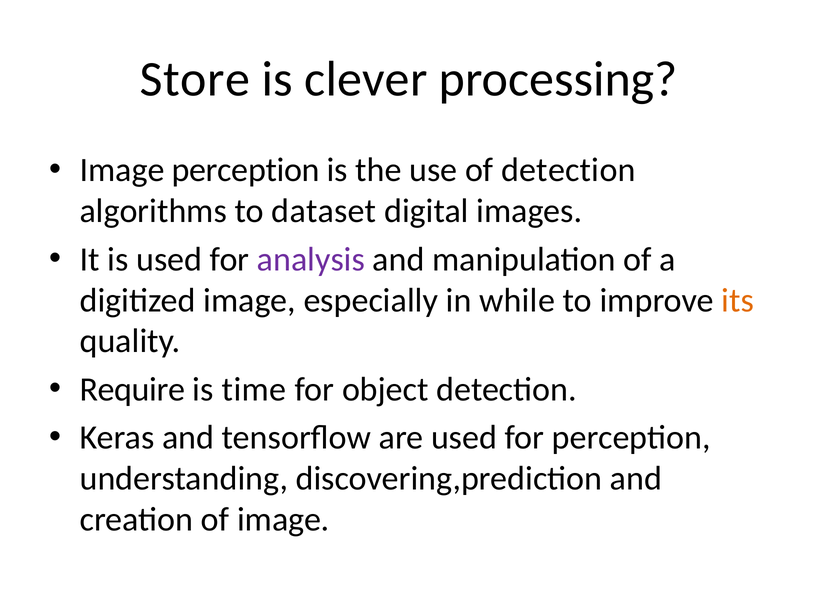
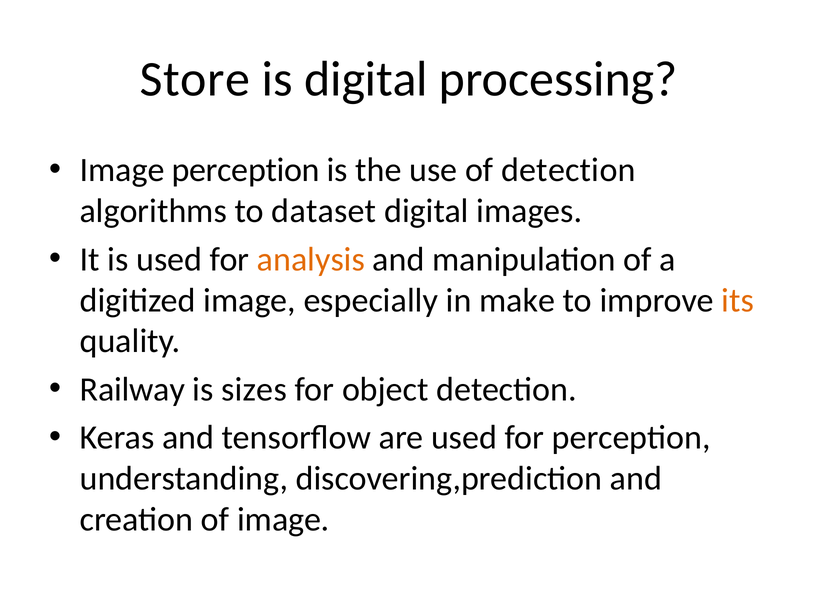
is clever: clever -> digital (366, 79)
analysis colour: purple -> orange (311, 259)
while: while -> make (517, 300)
Require: Require -> Railway (132, 389)
time: time -> sizes (254, 389)
